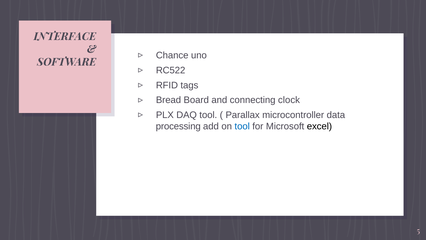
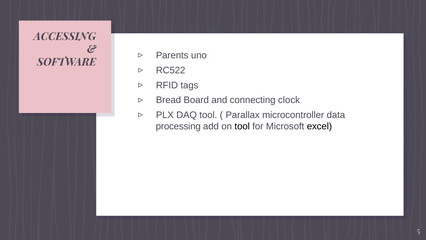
INTERFACE: INTERFACE -> ACCESSING (65, 36)
Chance: Chance -> Parents (172, 55)
tool colour: blue -> black (242, 126)
